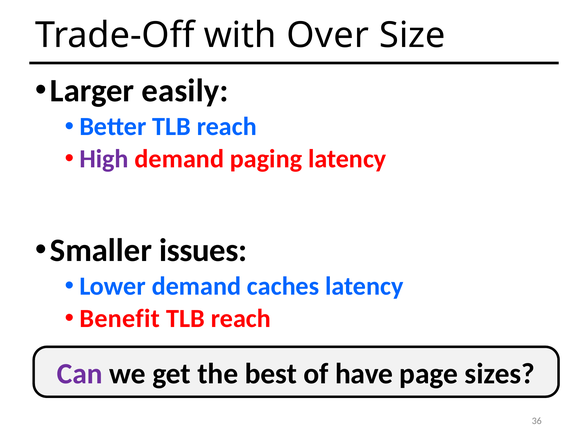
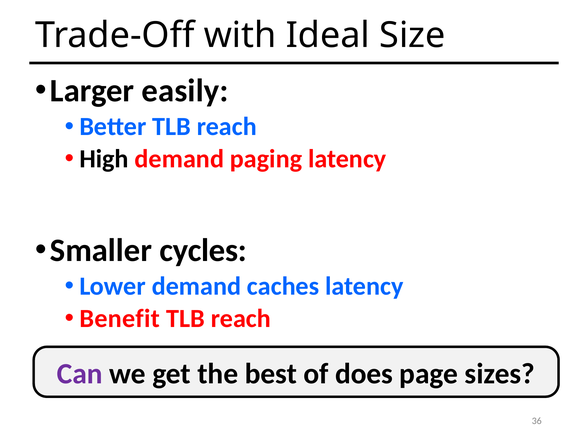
Over: Over -> Ideal (328, 35)
High colour: purple -> black (104, 159)
issues: issues -> cycles (203, 250)
have: have -> does (364, 374)
